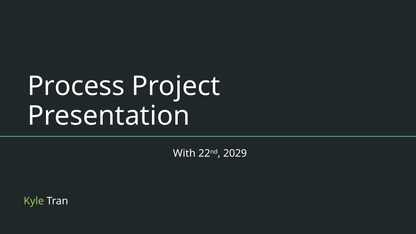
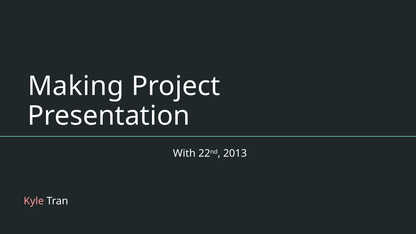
Process: Process -> Making (76, 86)
2029: 2029 -> 2013 (235, 153)
Kyle colour: light green -> pink (34, 201)
